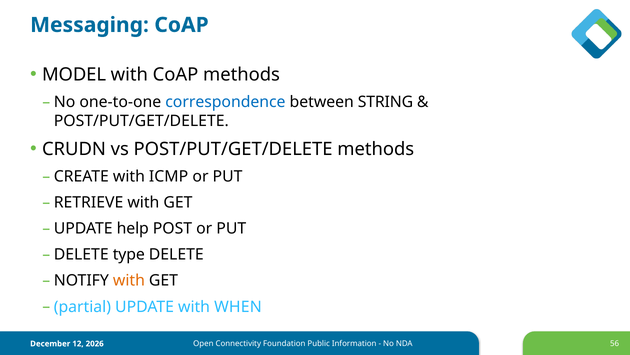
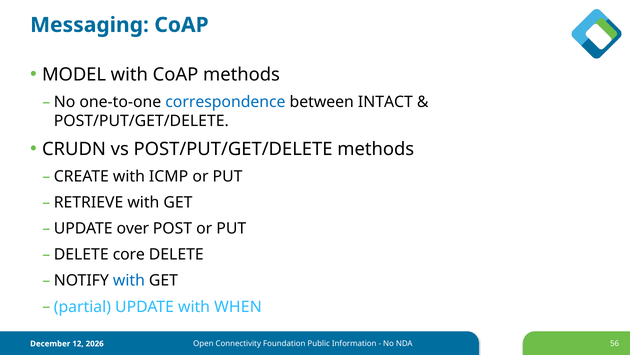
STRING: STRING -> INTACT (385, 102)
help: help -> over (133, 229)
type: type -> core (129, 255)
with colour: orange -> blue (129, 281)
